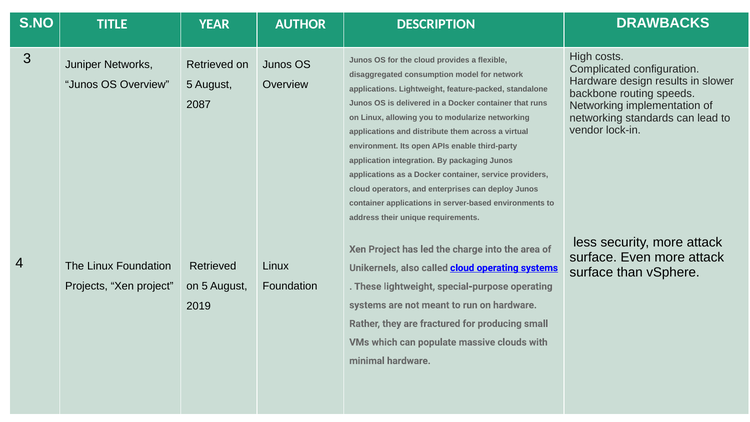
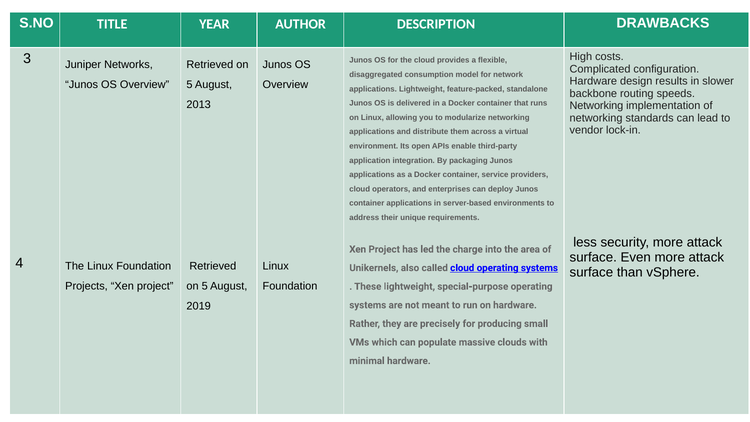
2087: 2087 -> 2013 (199, 105)
fractured: fractured -> precisely (440, 324)
